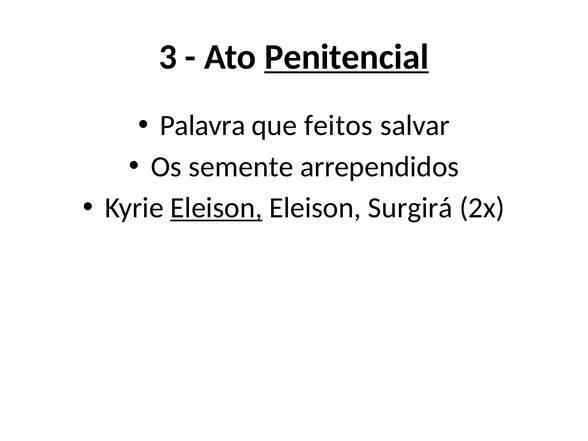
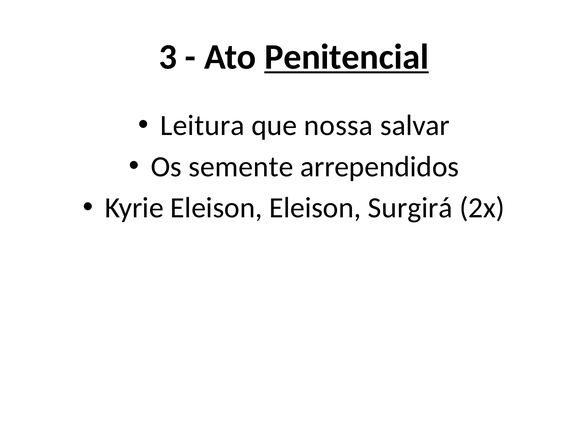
Palavra: Palavra -> Leitura (202, 126)
feitos: feitos -> nossa (338, 126)
Eleison underline: present -> none (216, 208)
